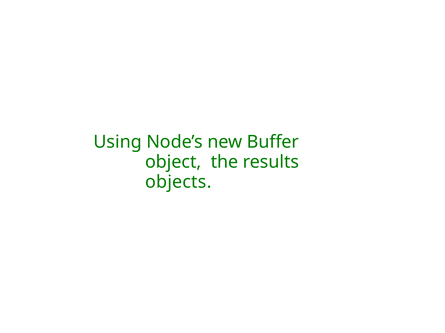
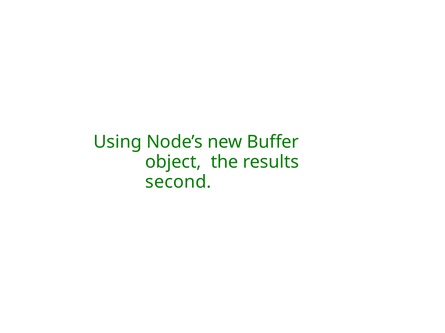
objects: objects -> second (178, 182)
